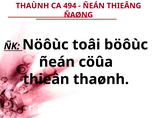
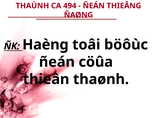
Nöôùc: Nöôùc -> Haèng (45, 45)
